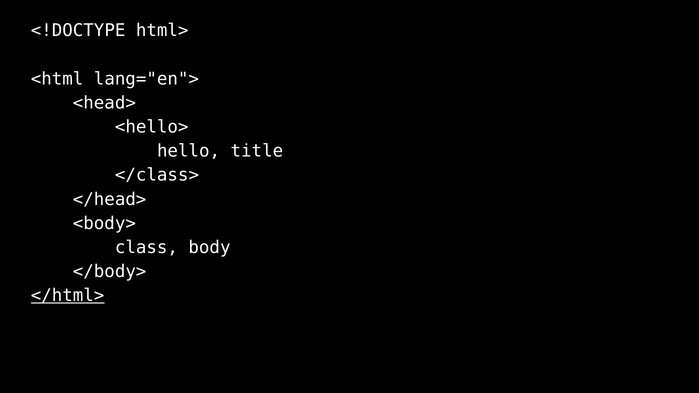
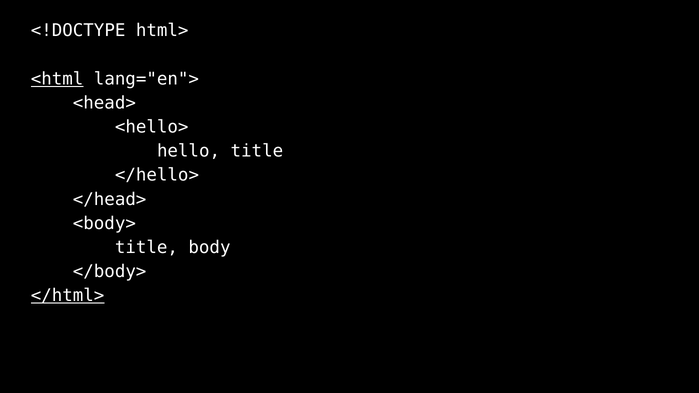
<html underline: none -> present (57, 79)
</class>: </class> -> </hello> (157, 175)
class: class -> title (146, 248)
